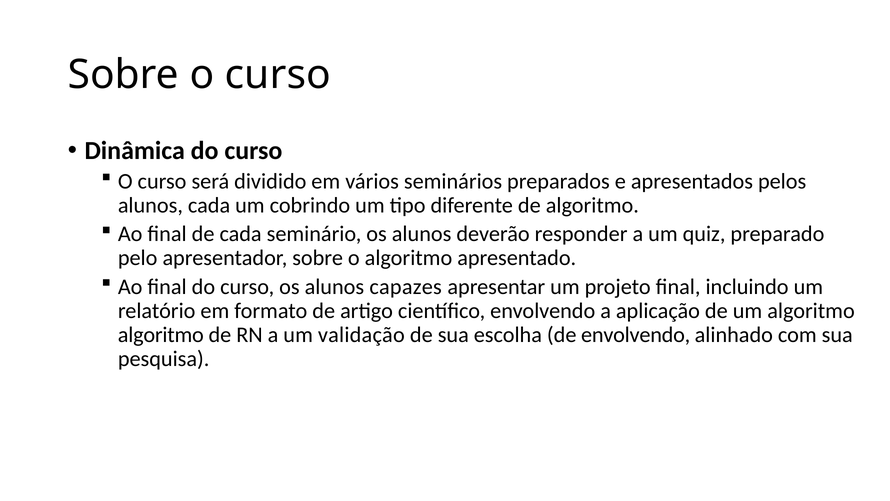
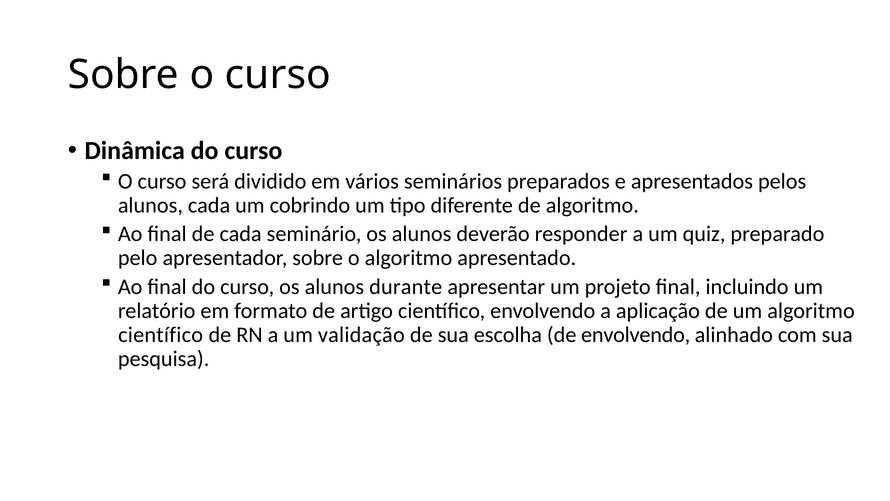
capazes: capazes -> durante (406, 286)
algoritmo: algoritmo -> científico (161, 335)
